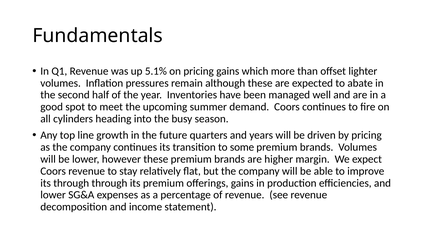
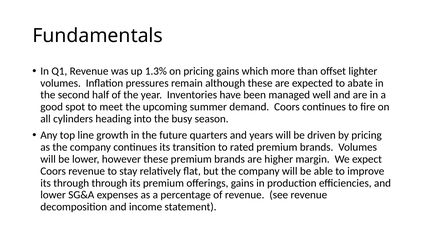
5.1%: 5.1% -> 1.3% (156, 71)
some: some -> rated (242, 147)
